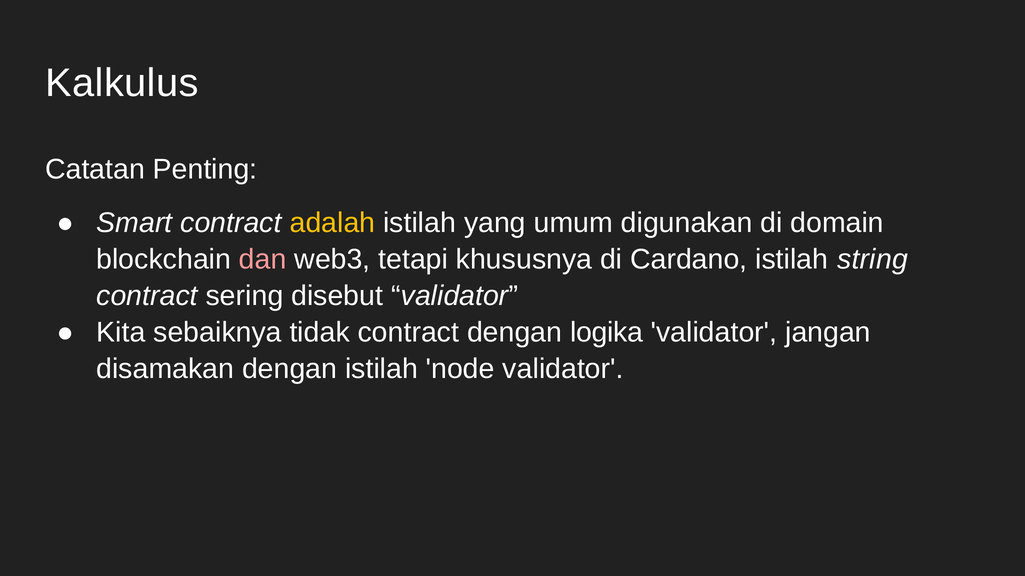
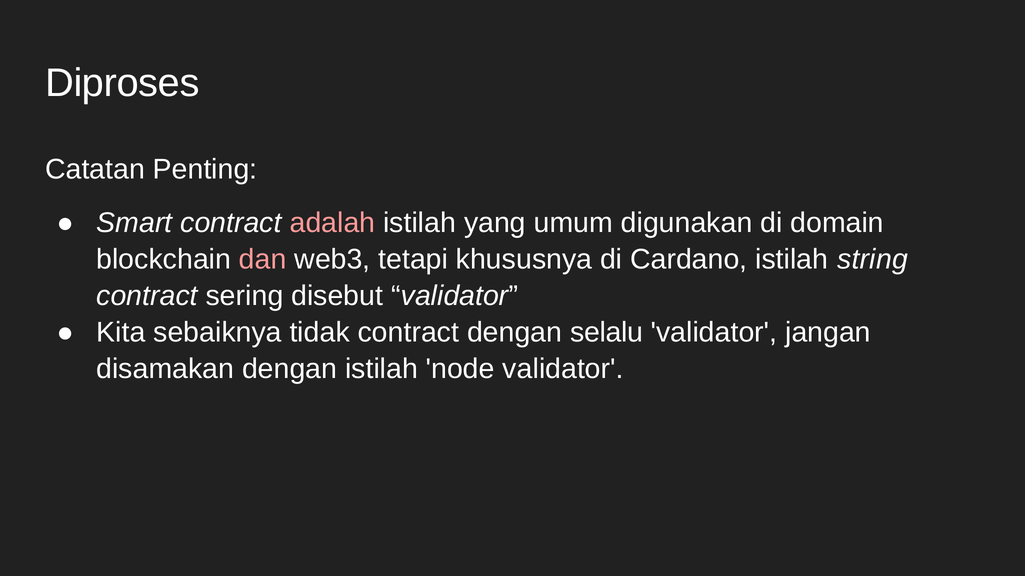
Kalkulus: Kalkulus -> Diproses (122, 83)
adalah colour: yellow -> pink (333, 223)
logika: logika -> selalu (607, 333)
